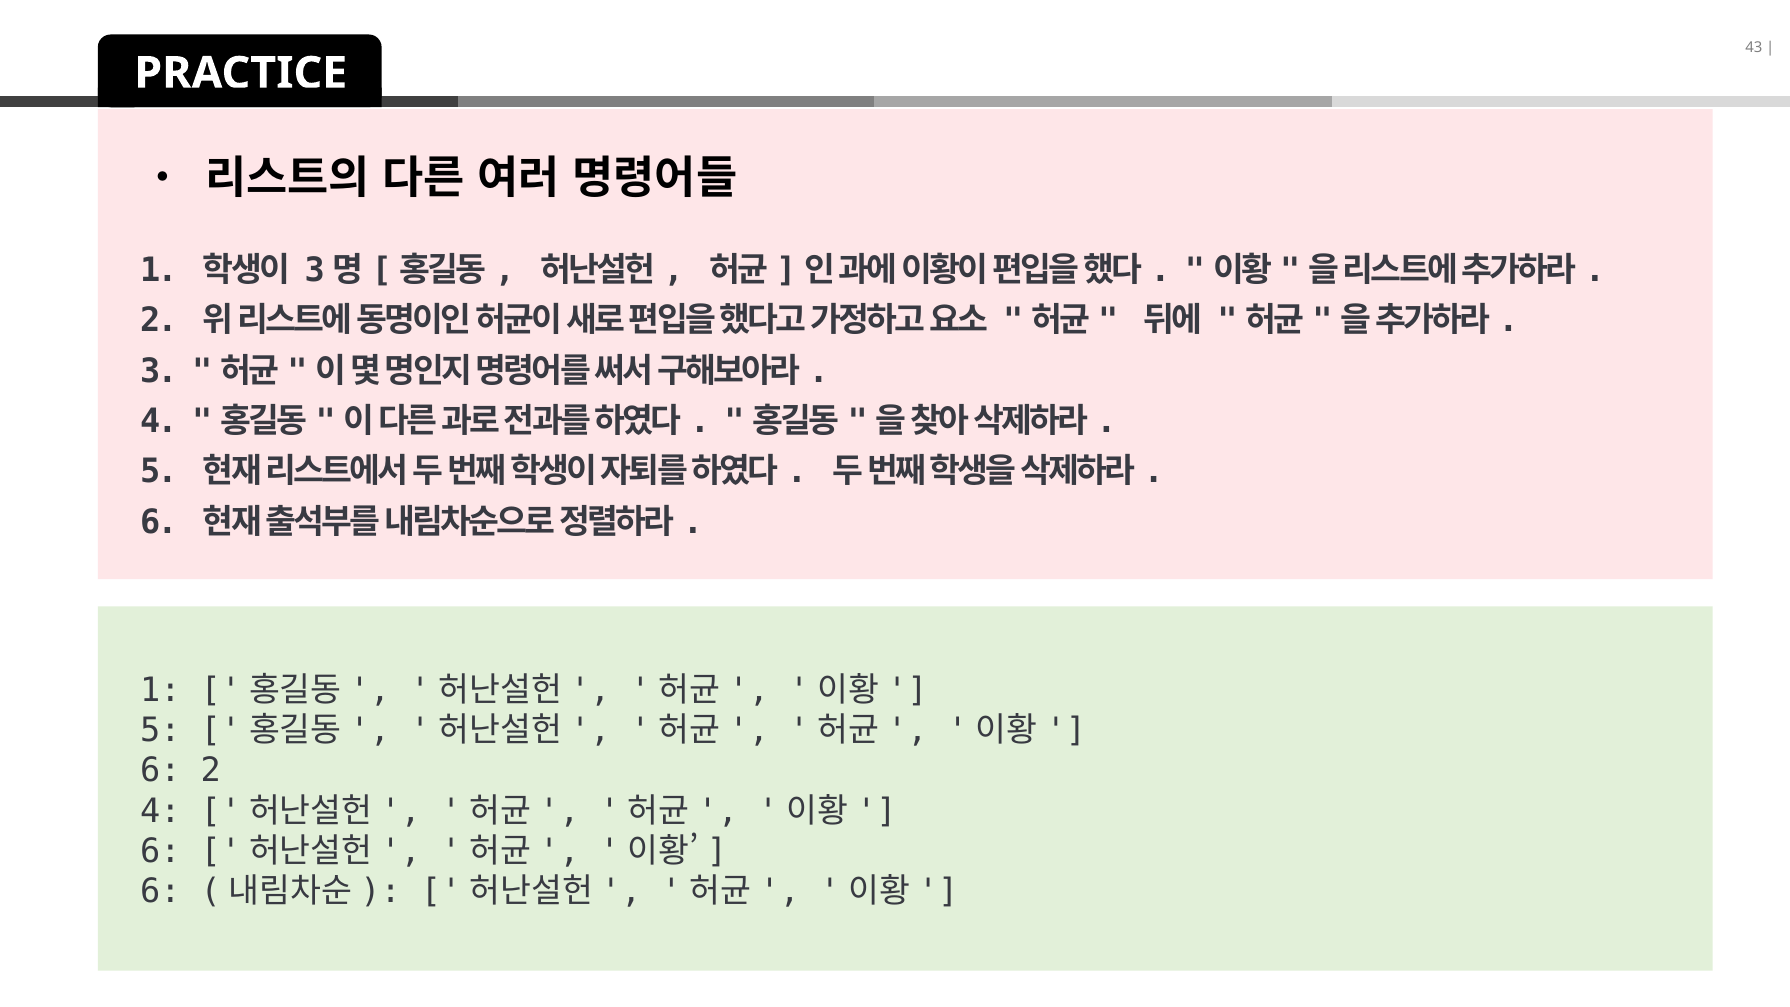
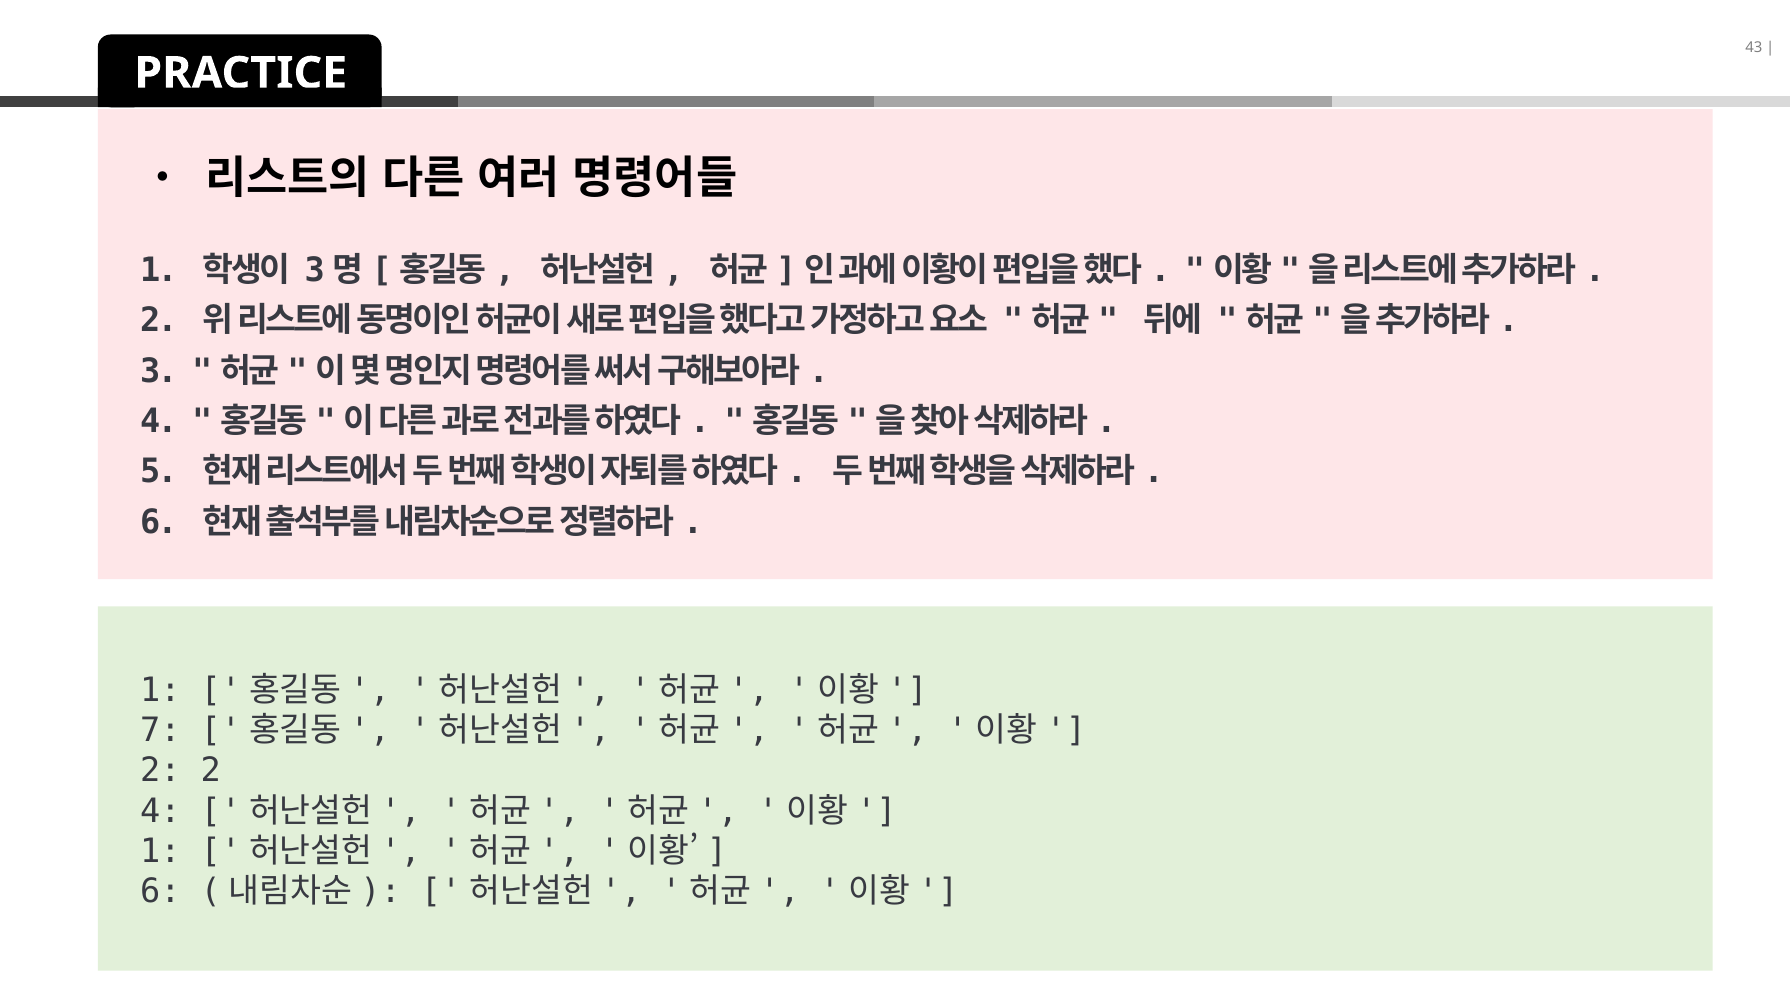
5: 5 -> 7 (160, 730)
6: 6 -> 2 (160, 771)
6: 6 -> 1 (160, 851)
